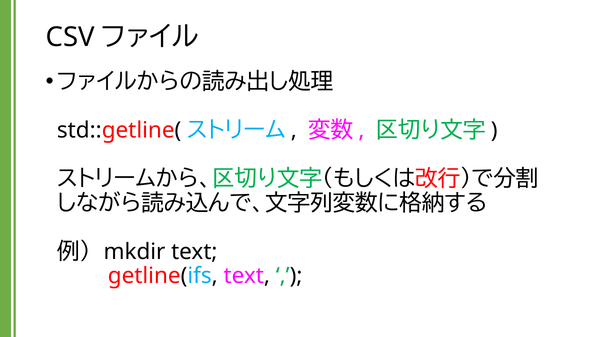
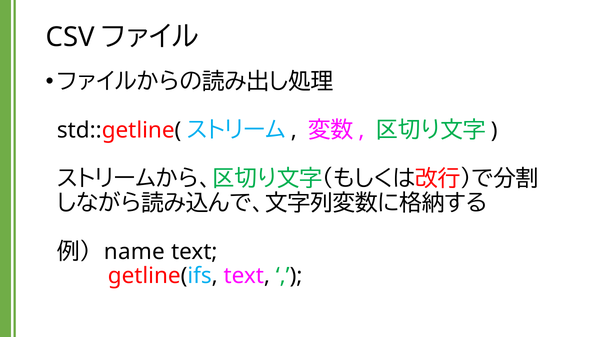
mkdir: mkdir -> name (134, 252)
